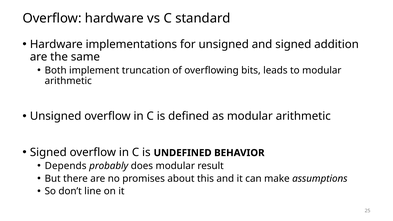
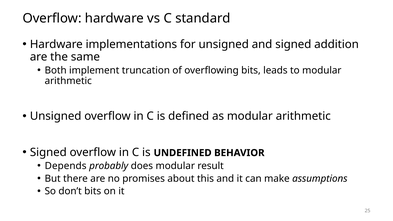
don’t line: line -> bits (93, 191)
